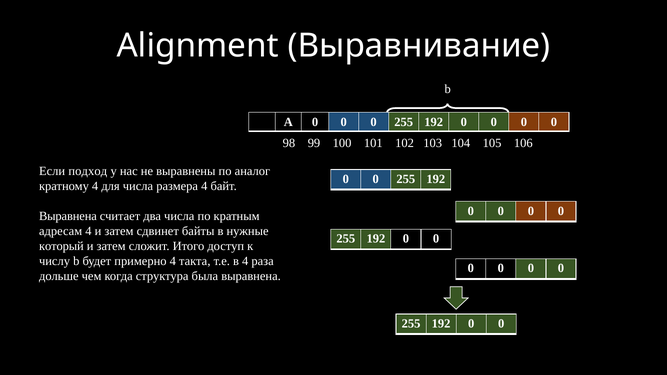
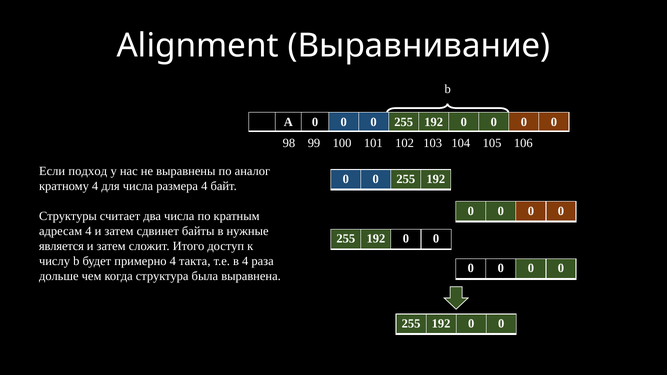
Выравнена: Выравнена -> Структуры (68, 216)
который: который -> является (61, 246)
